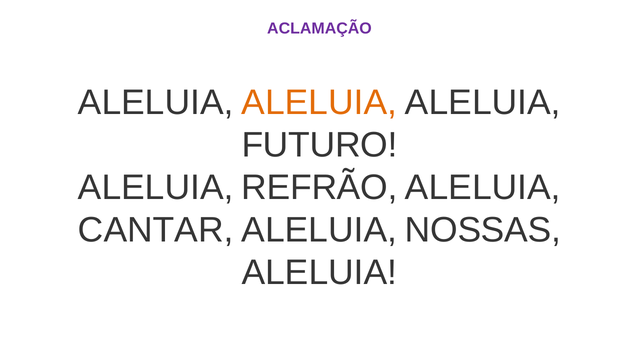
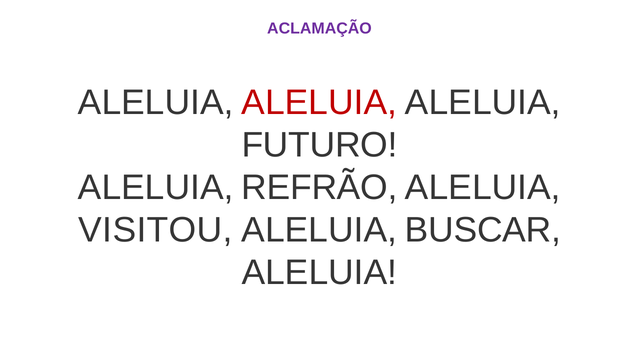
ALELUIA colour: orange -> red (319, 103)
CANTAR: CANTAR -> VISITOU (156, 230)
NOSSAS: NOSSAS -> BUSCAR (483, 230)
